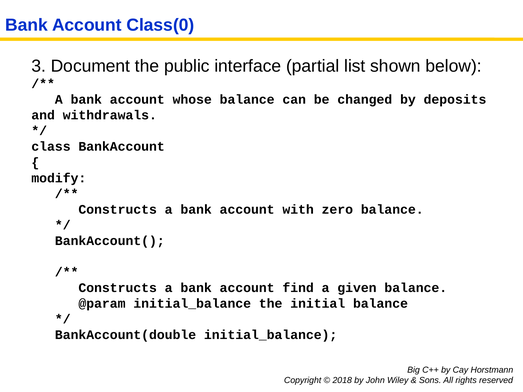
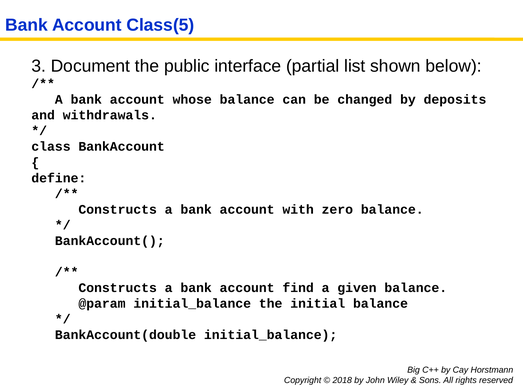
Class(0: Class(0 -> Class(5 (160, 25)
modify: modify -> define (59, 178)
